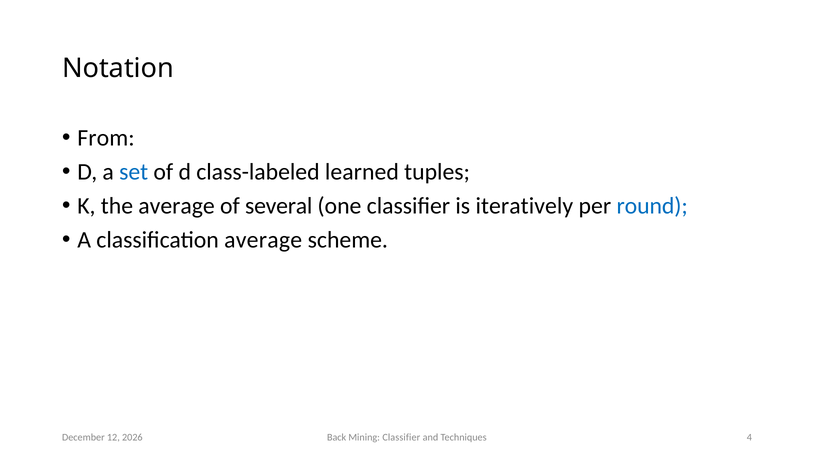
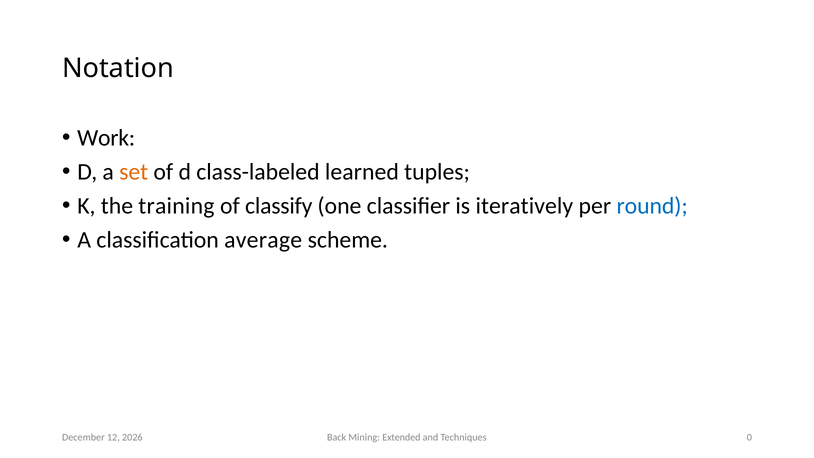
From: From -> Work (106, 138)
set colour: blue -> orange (134, 172)
the average: average -> training (176, 206)
several: several -> classify (279, 206)
Mining Classifier: Classifier -> Extended (401, 437)
4: 4 -> 0 (749, 437)
